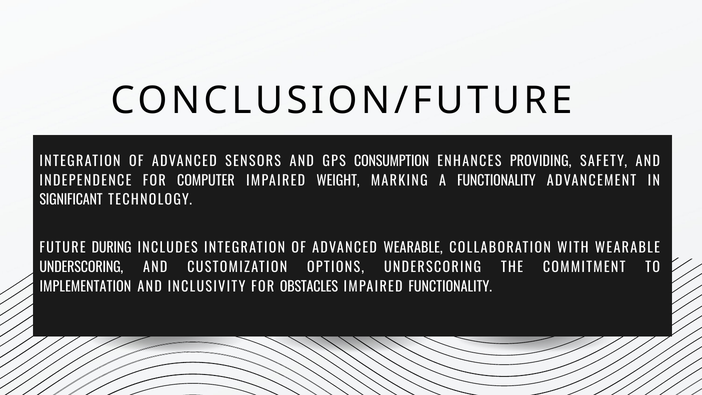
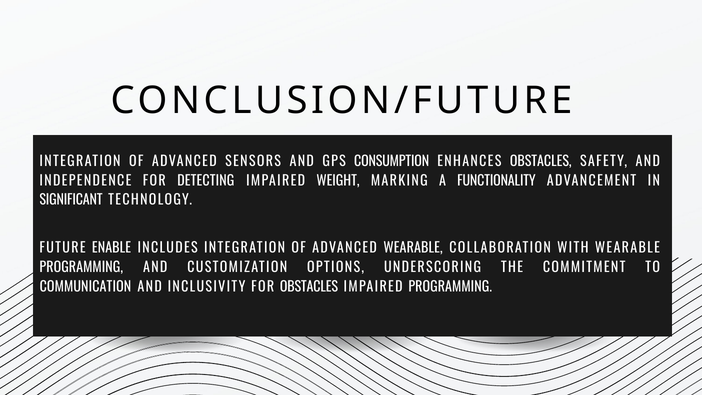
ENHANCES PROVIDING: PROVIDING -> OBSTACLES (541, 162)
COMPUTER: COMPUTER -> DETECTING (206, 181)
DURING: DURING -> ENABLE (111, 248)
UNDERSCORING: UNDERSCORING -> PROGRAMMING (81, 268)
IMPLEMENTATION: IMPLEMENTATION -> COMMUNICATION (85, 287)
IMPAIRED FUNCTIONALITY: FUNCTIONALITY -> PROGRAMMING (450, 287)
